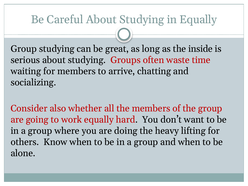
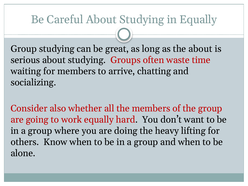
the inside: inside -> about (200, 49)
